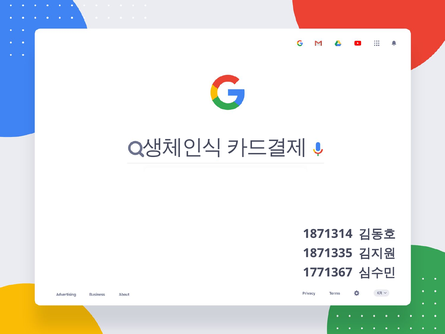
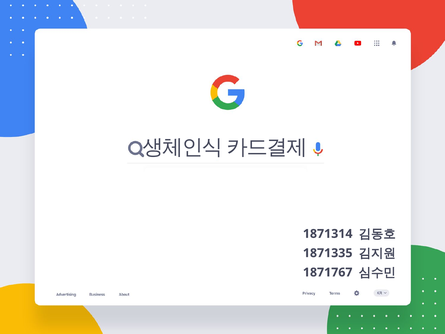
1771367: 1771367 -> 1871767 (328, 272)
